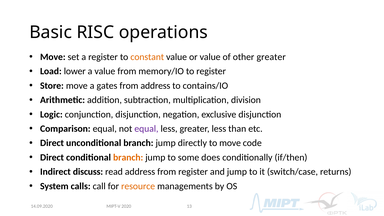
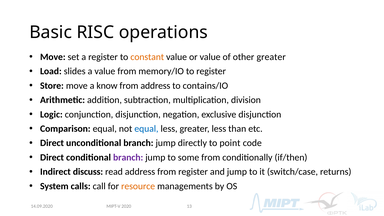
lower: lower -> slides (75, 71)
gates: gates -> know (107, 86)
equal colour: purple -> blue (146, 129)
to move: move -> point (230, 143)
branch colour: orange -> purple (128, 157)
some does: does -> from (211, 157)
